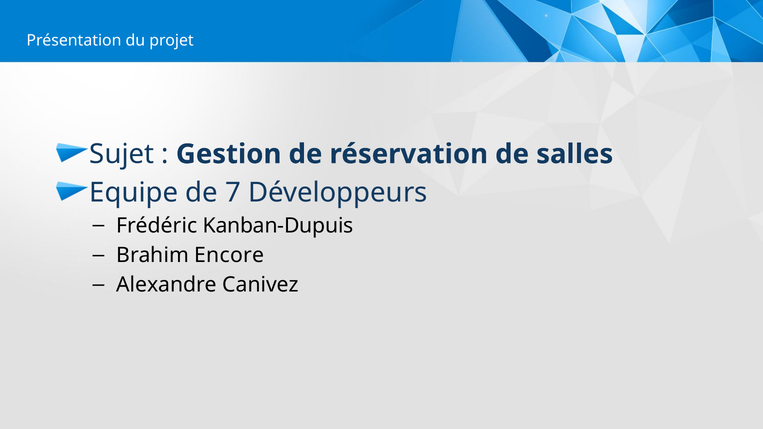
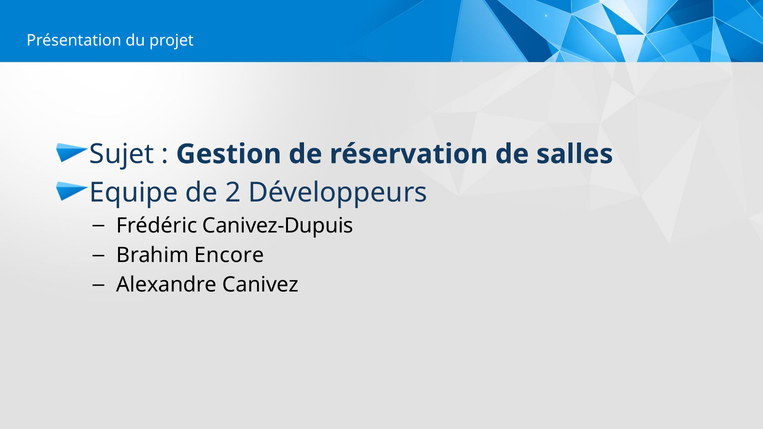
7: 7 -> 2 (233, 193)
Kanban-Dupuis: Kanban-Dupuis -> Canivez-Dupuis (278, 226)
